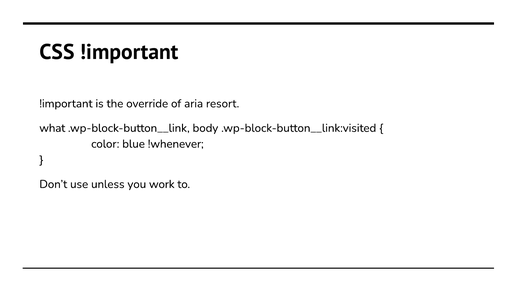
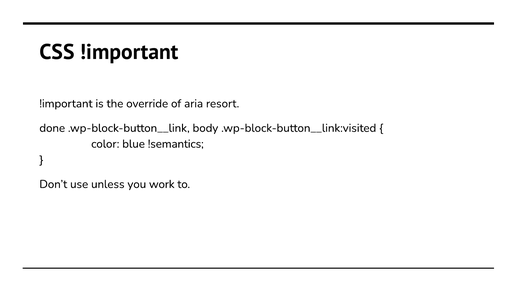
what: what -> done (52, 128)
!whenever: !whenever -> !semantics (176, 144)
